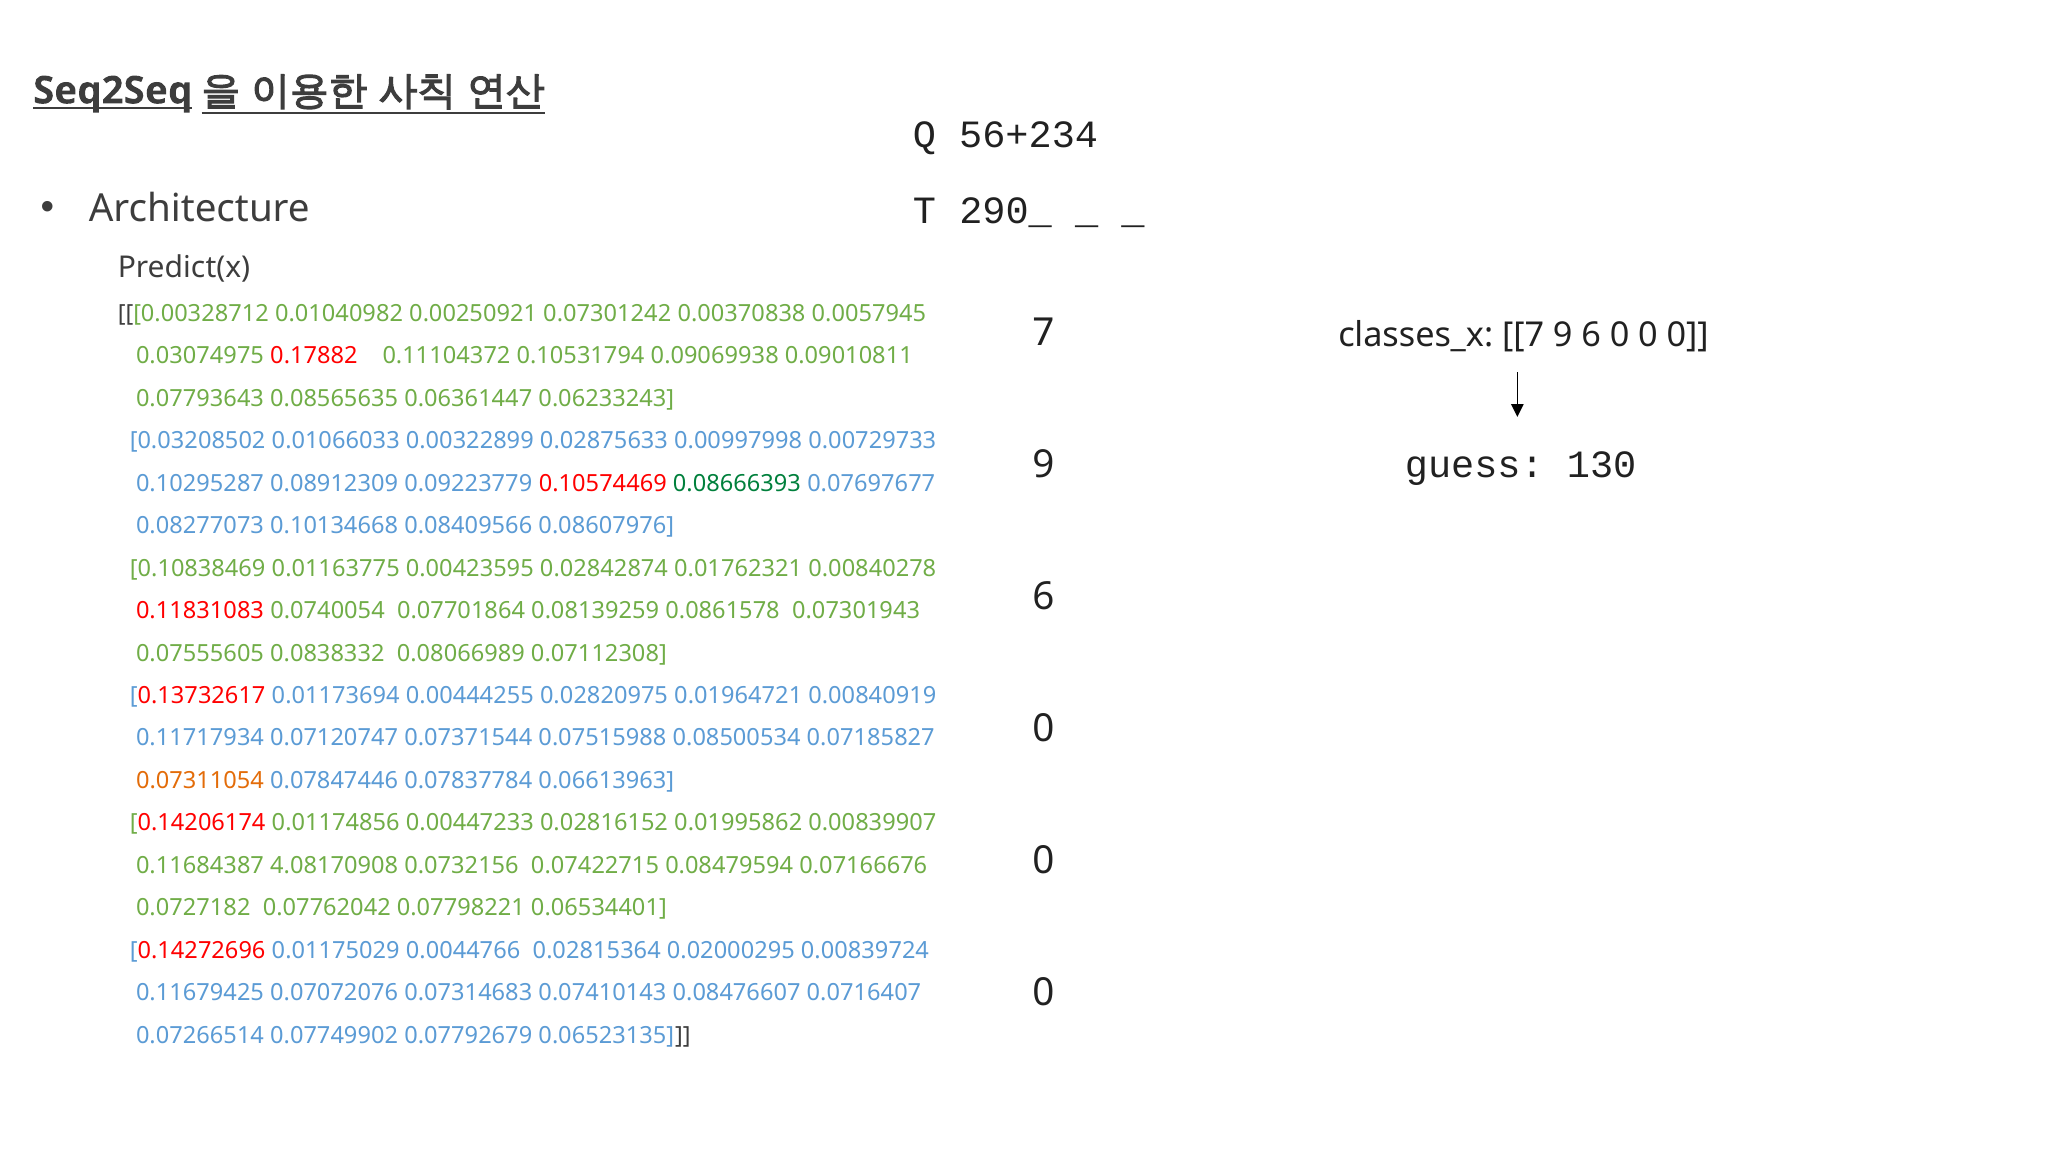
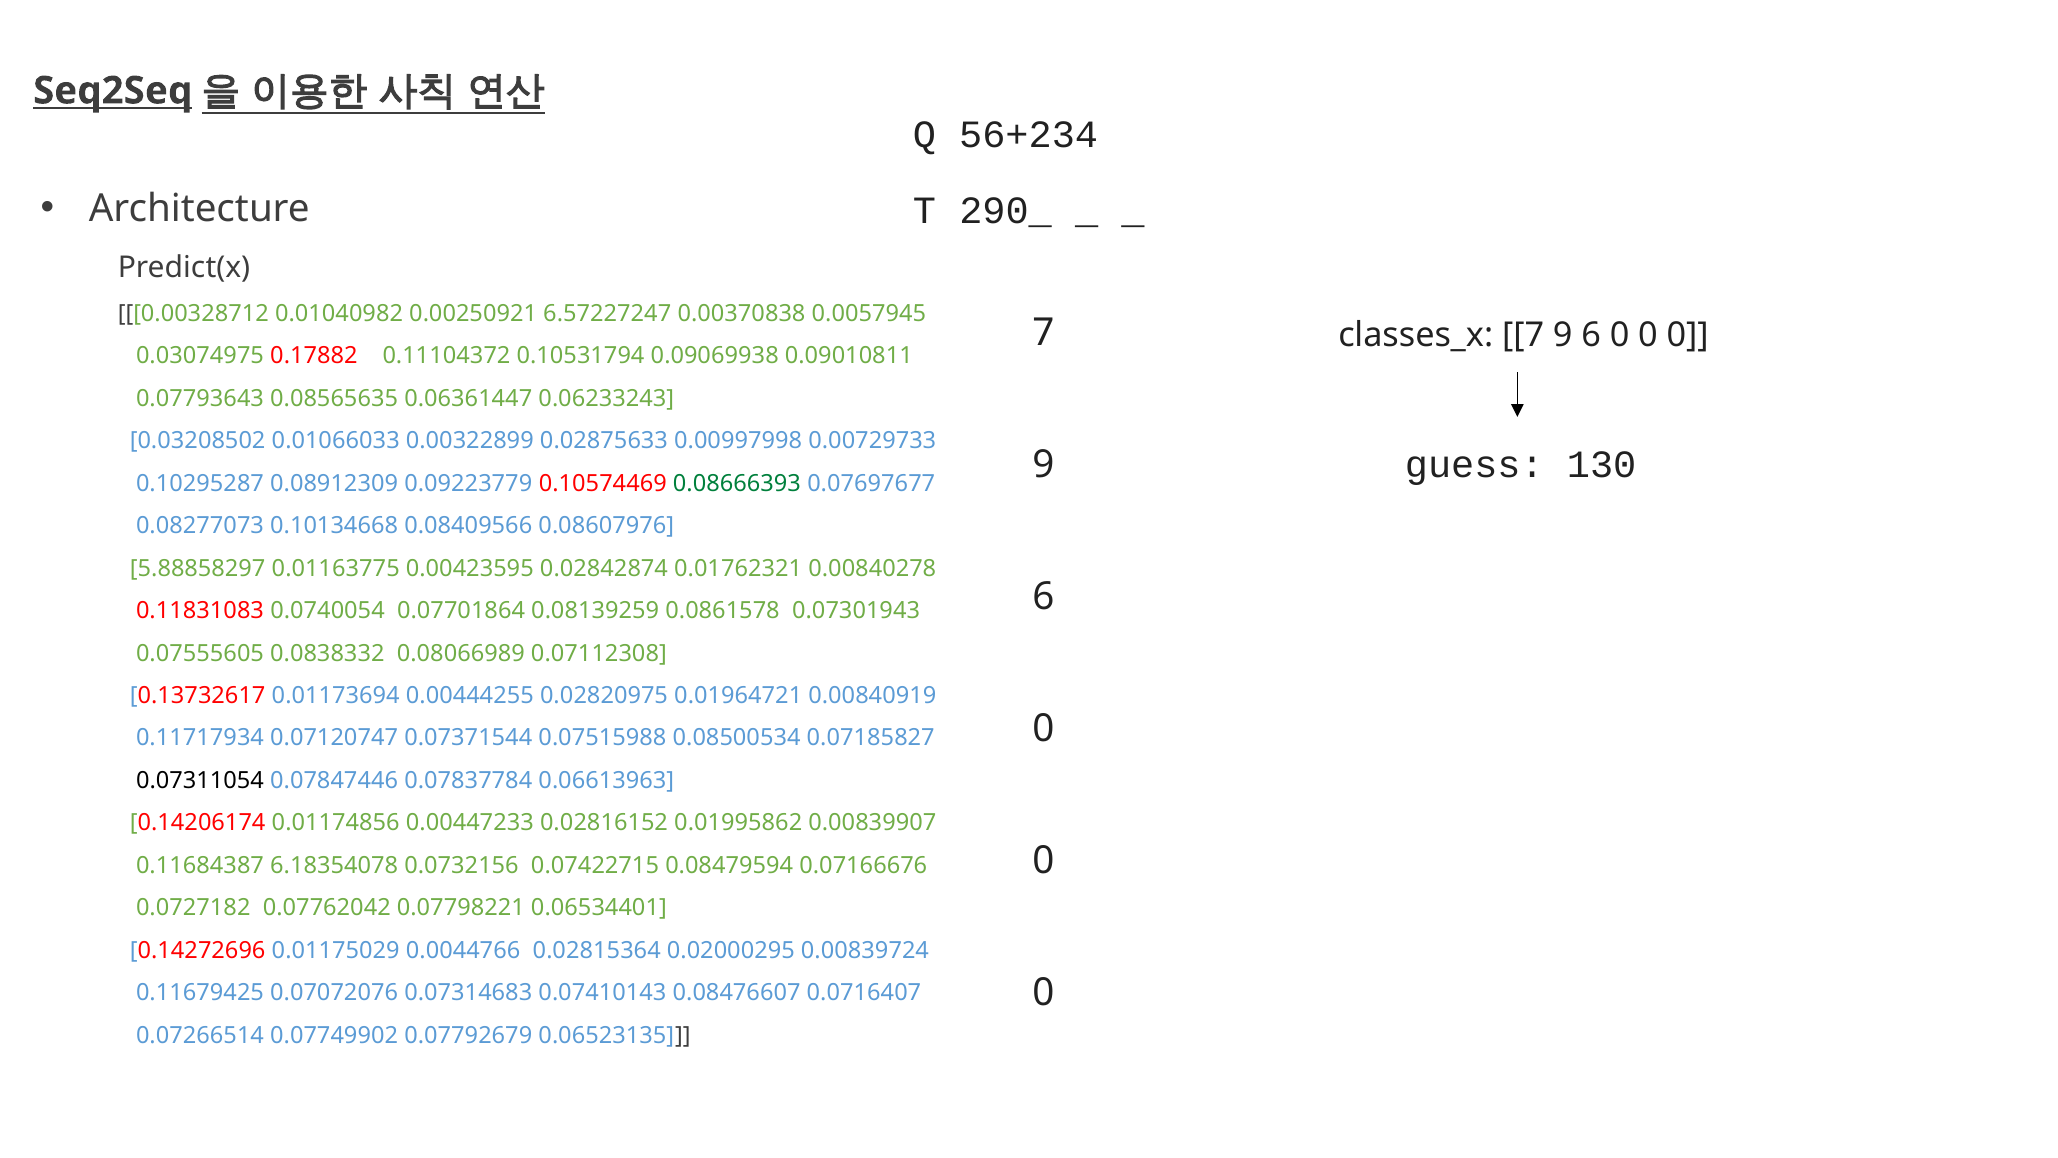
0.07301242: 0.07301242 -> 6.57227247 (607, 313)
0.10838469: 0.10838469 -> 5.88858297 (198, 568)
0.07311054 colour: orange -> black (200, 780)
4.08170908: 4.08170908 -> 6.18354078 (334, 865)
